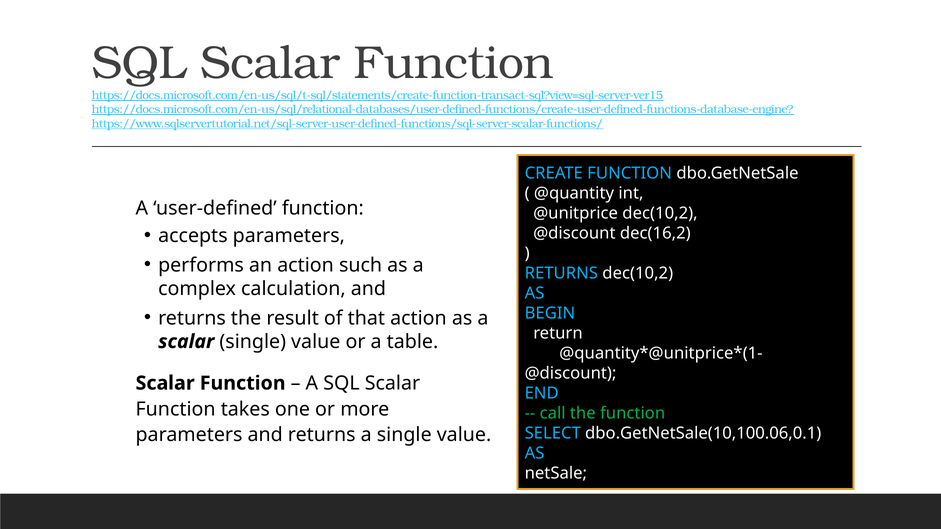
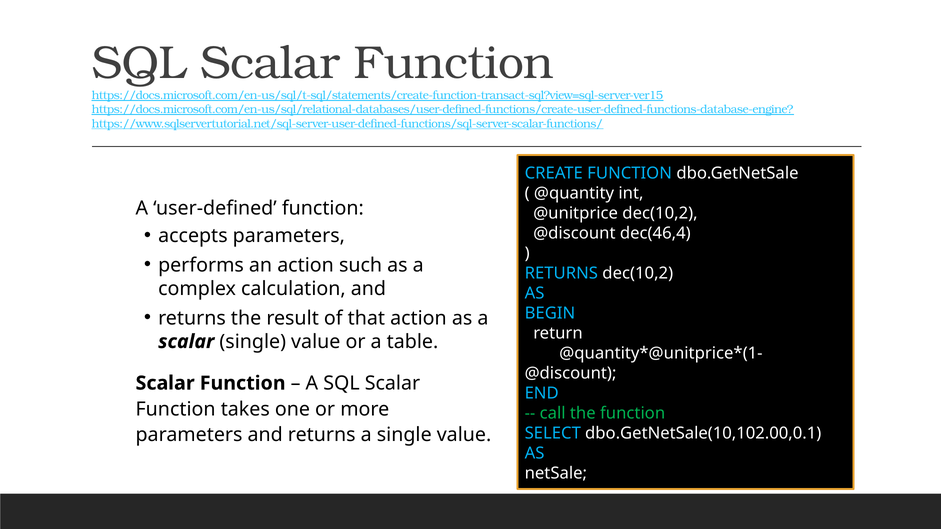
dec(16,2: dec(16,2 -> dec(46,4 (655, 233)
dbo.GetNetSale(10,100.06,0.1: dbo.GetNetSale(10,100.06,0.1 -> dbo.GetNetSale(10,102.00,0.1 (703, 434)
